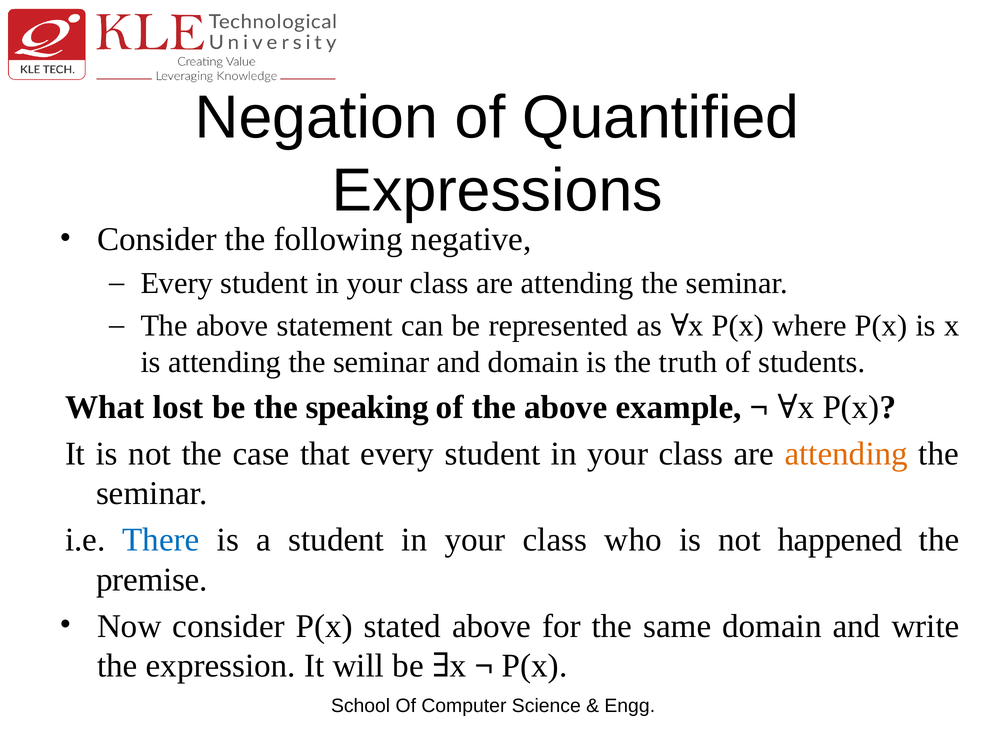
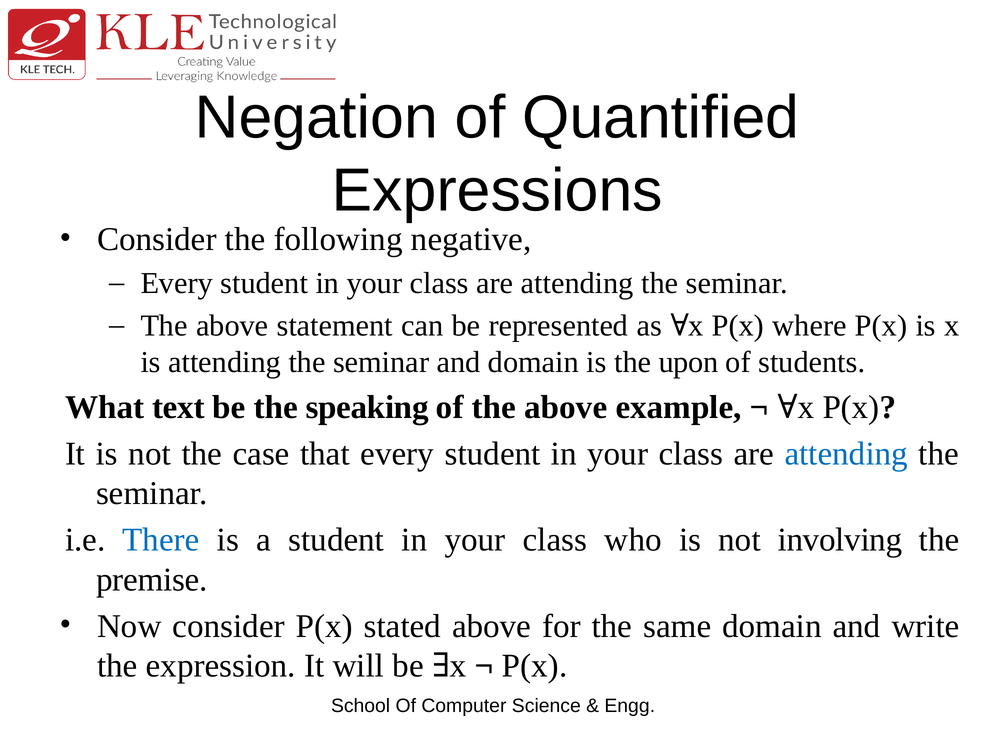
truth: truth -> upon (689, 363)
lost: lost -> text (178, 407)
attending colour: orange -> blue (846, 454)
happened: happened -> involving (840, 540)
